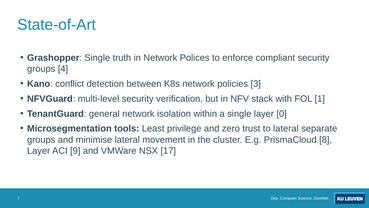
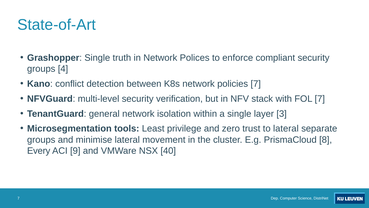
policies 3: 3 -> 7 (256, 84)
FOL 1: 1 -> 7 (320, 99)
0: 0 -> 3 (282, 114)
Layer: Layer -> Every (39, 151)
17: 17 -> 40 (168, 151)
